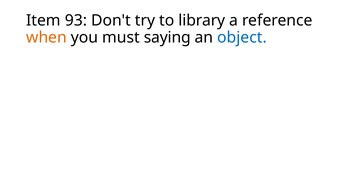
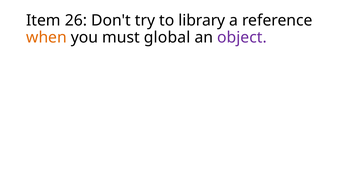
93: 93 -> 26 (76, 20)
saying: saying -> global (167, 37)
object colour: blue -> purple (242, 37)
